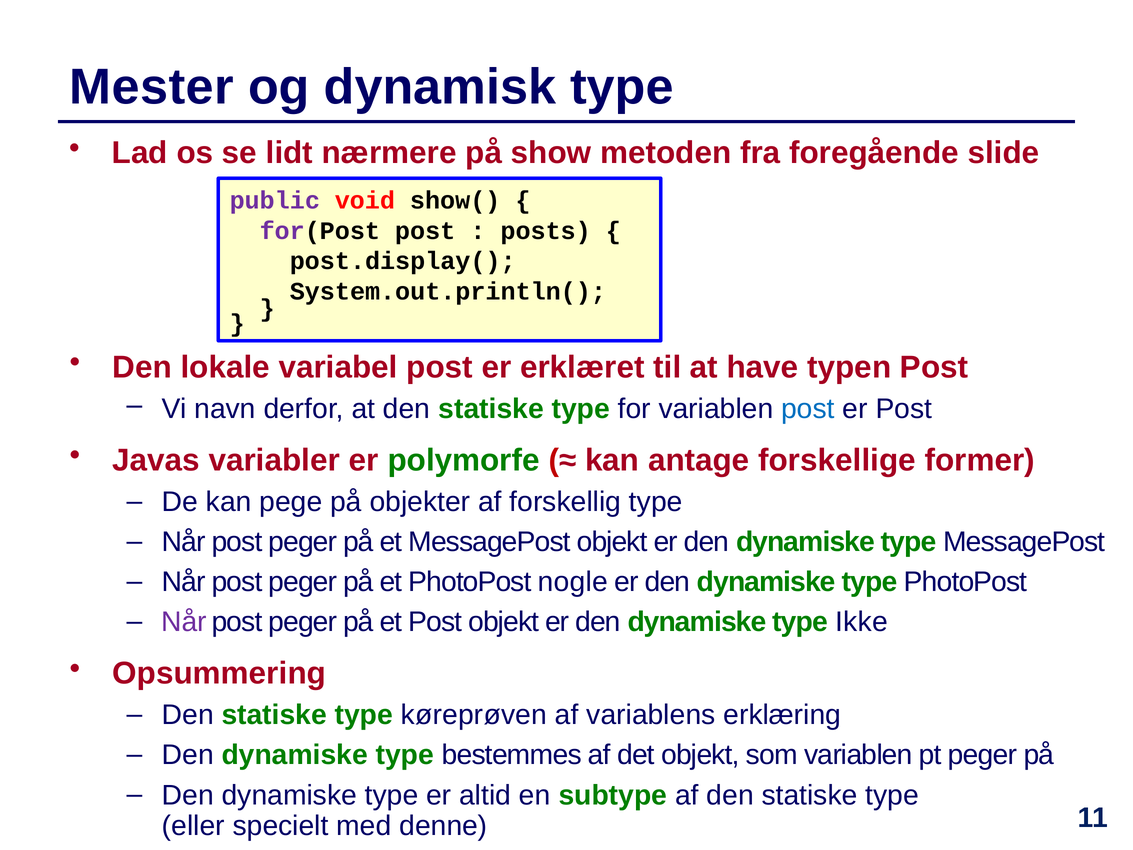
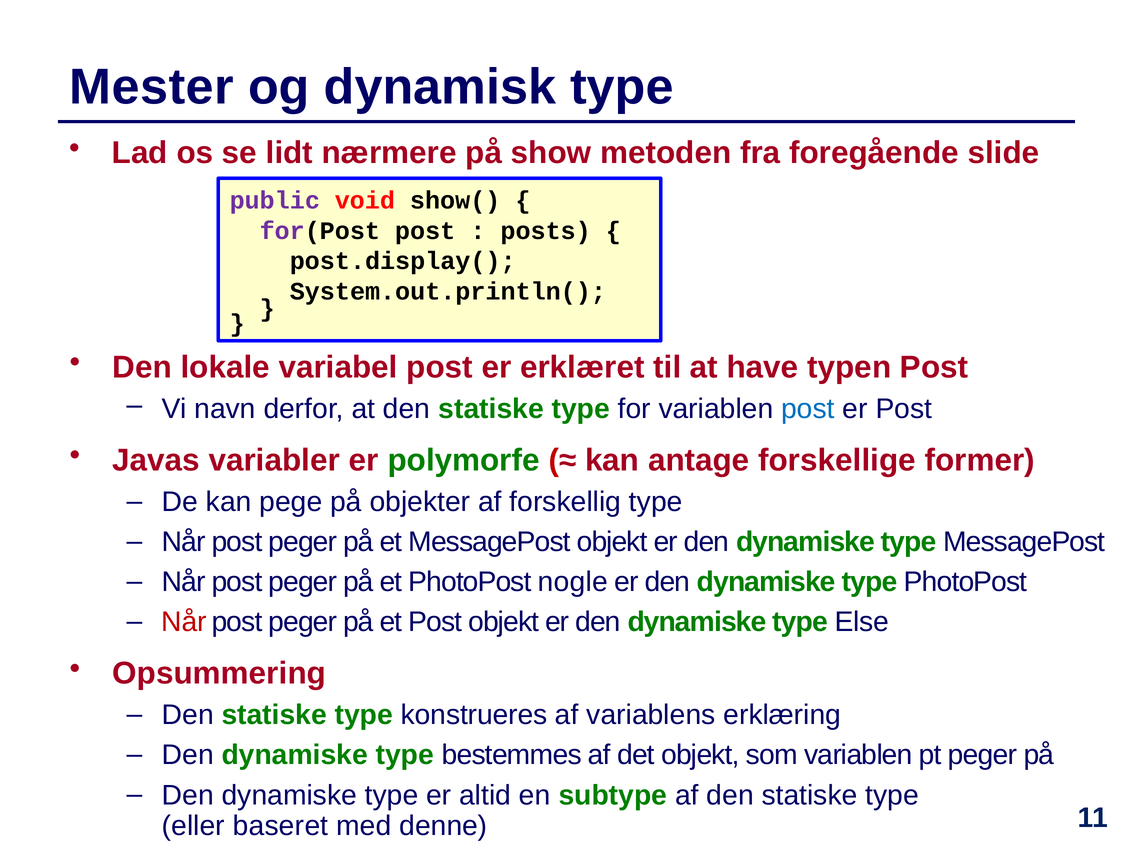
Når colour: purple -> red (184, 622)
Ikke: Ikke -> Else (862, 622)
køreprøven: køreprøven -> konstrueres (474, 715)
specielt: specielt -> baseret (281, 826)
